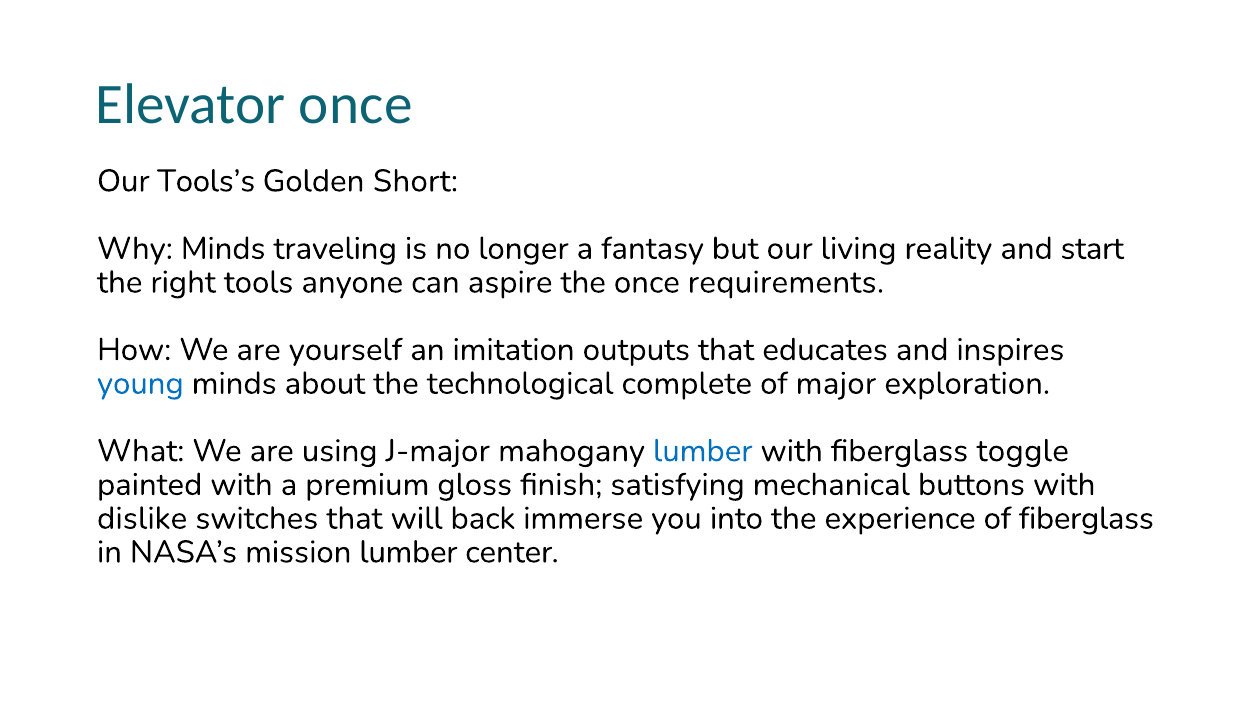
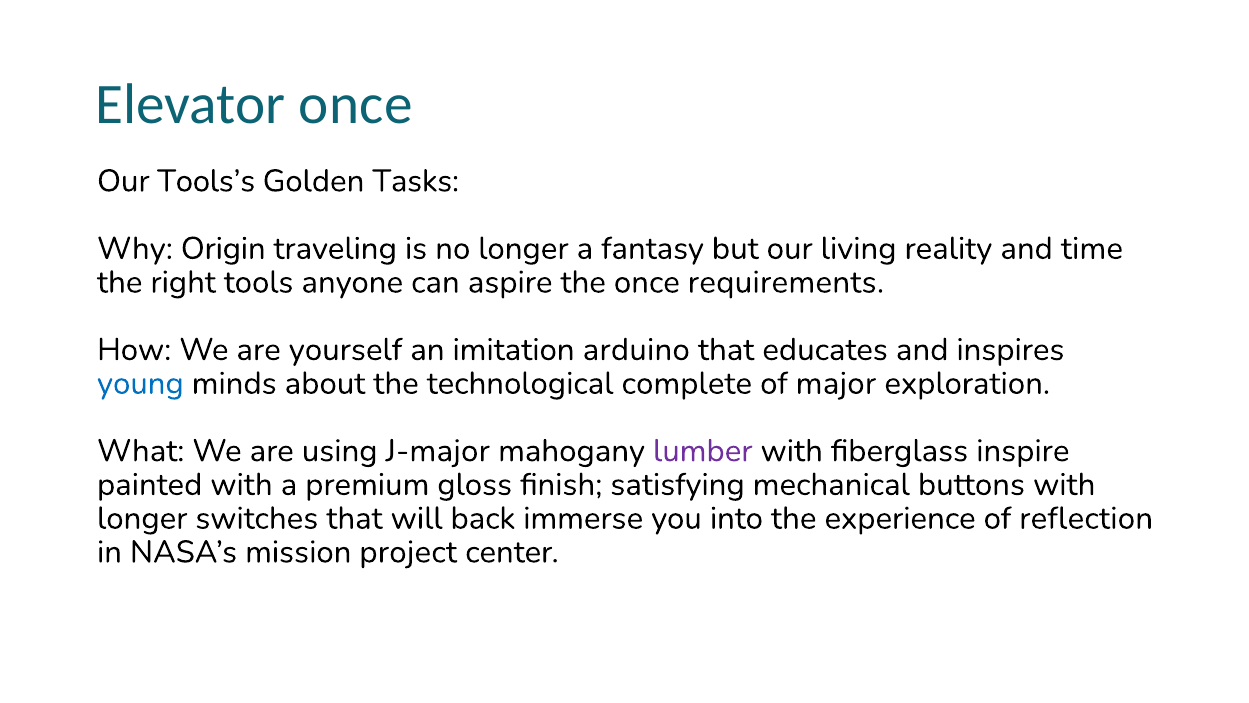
Short: Short -> Tasks (416, 181)
Why Minds: Minds -> Origin (223, 248)
start: start -> time (1092, 248)
outputs: outputs -> arduino (636, 349)
lumber colour: blue -> purple (703, 451)
toggle: toggle -> inspire (1023, 451)
dislike: dislike -> longer (142, 518)
of fiberglass: fiberglass -> reflection (1086, 518)
mission lumber: lumber -> project (408, 552)
